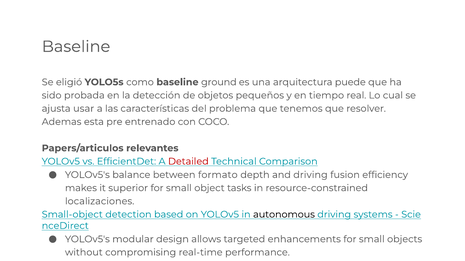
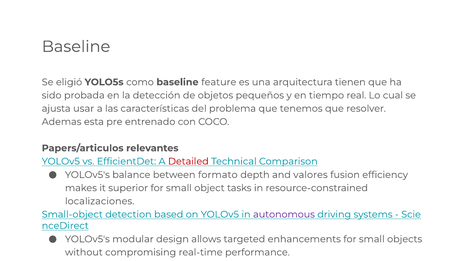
ground: ground -> feature (219, 82)
puede: puede -> tienen (350, 82)
and driving: driving -> valores (310, 175)
autonomous colour: black -> purple (284, 215)
